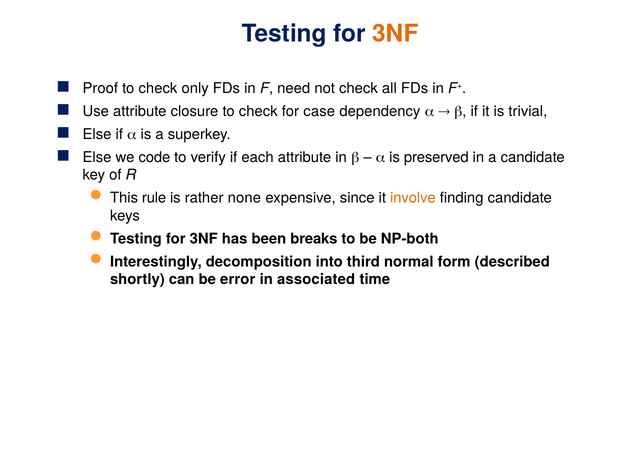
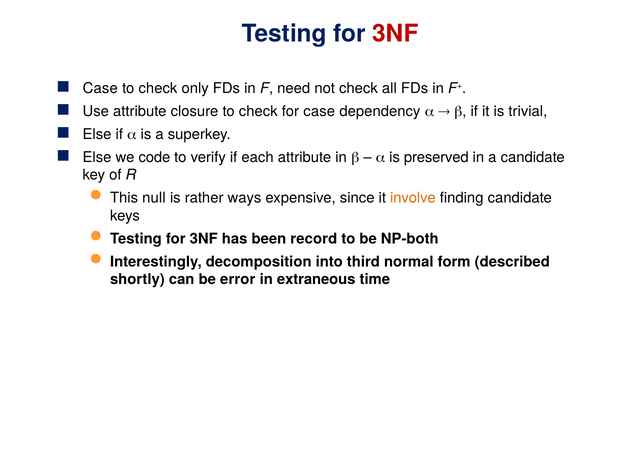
3NF colour: orange -> red (395, 34)
Proof: Proof -> Case (100, 88)
rule: rule -> null (154, 198)
none: none -> ways (244, 198)
breaks: breaks -> record (314, 239)
associated: associated -> extraneous (316, 280)
